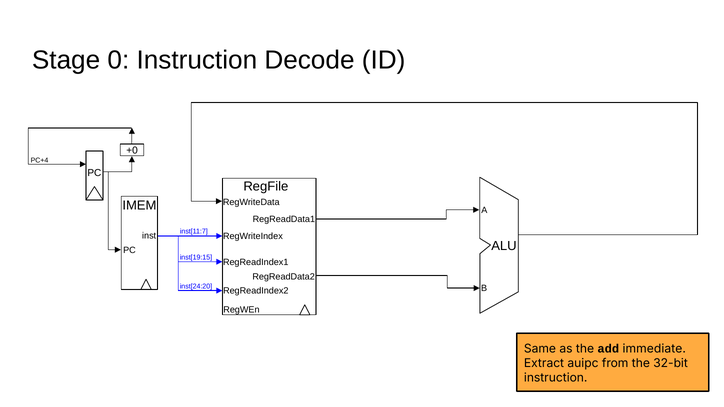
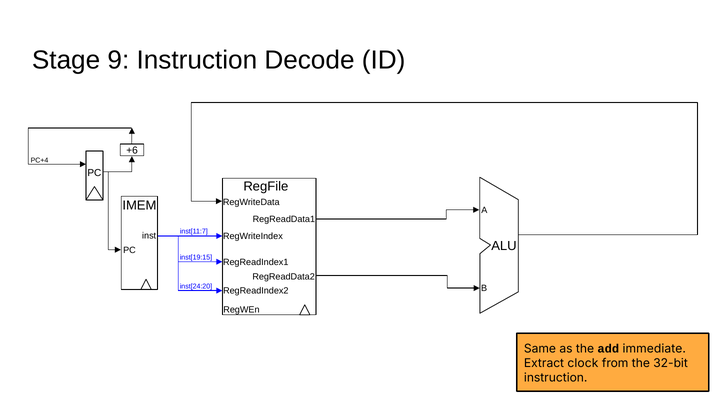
0: 0 -> 9 (118, 60)
+0: +0 -> +6 (132, 151)
auipc: auipc -> clock (583, 363)
